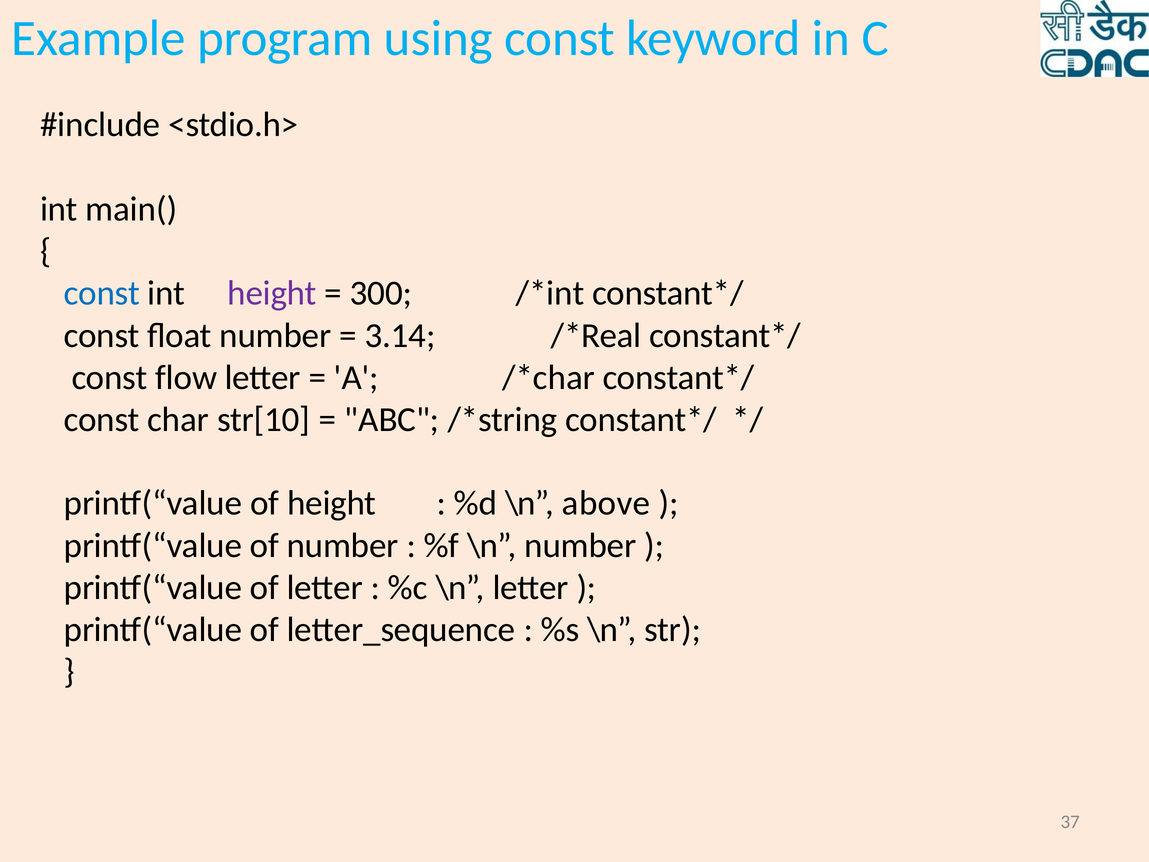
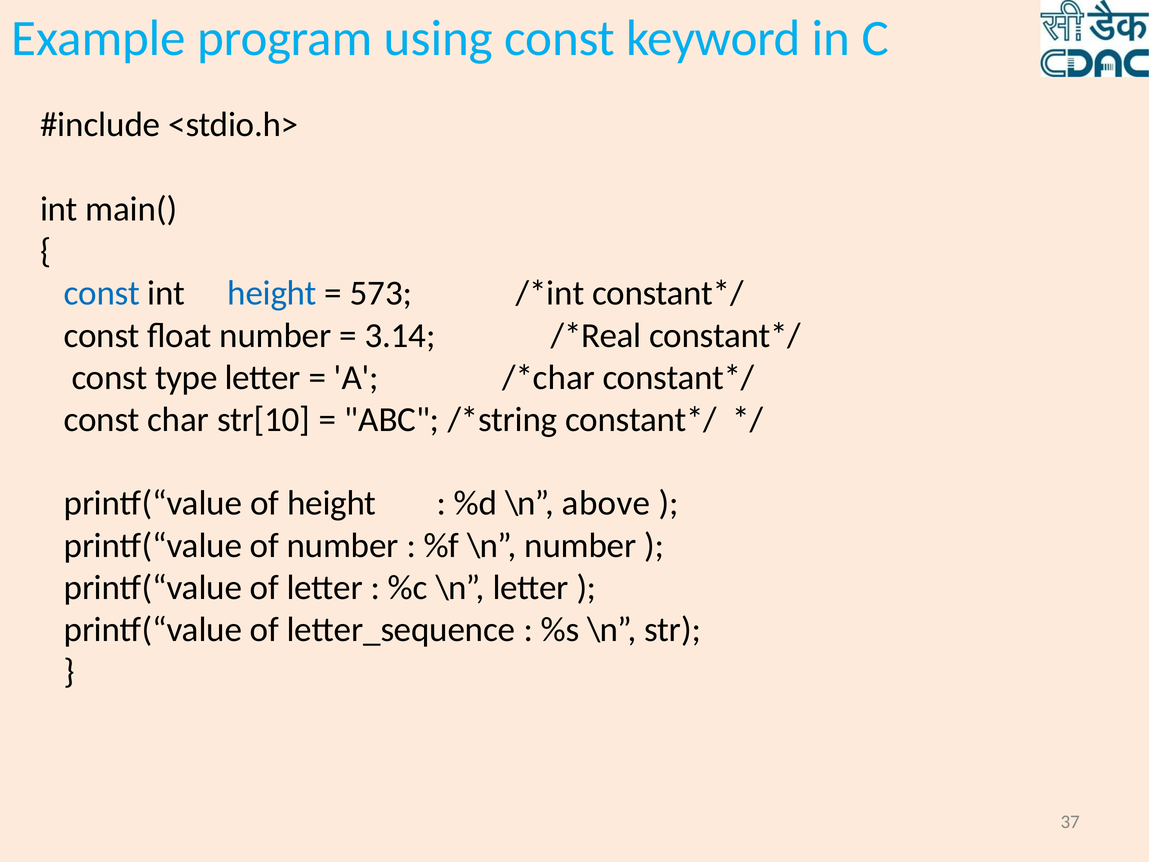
height colour: purple -> blue (272, 293)
300: 300 -> 573 (381, 293)
flow: flow -> type (186, 378)
